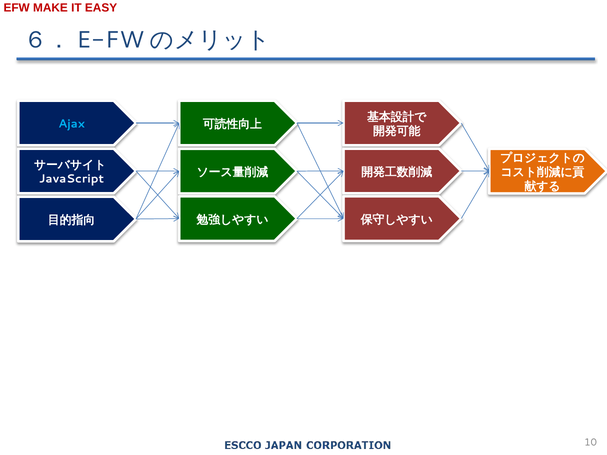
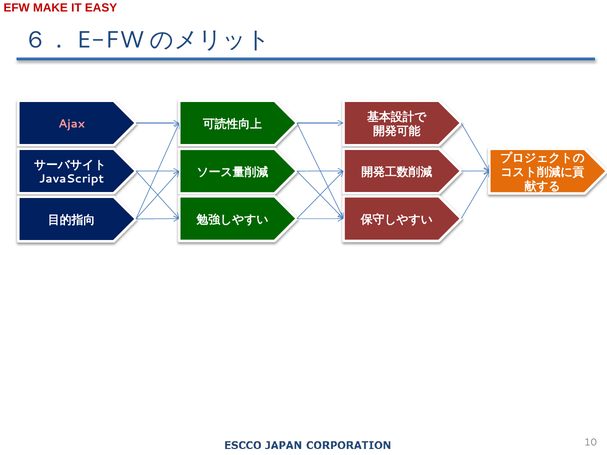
Ajax colour: light blue -> pink (72, 124)
